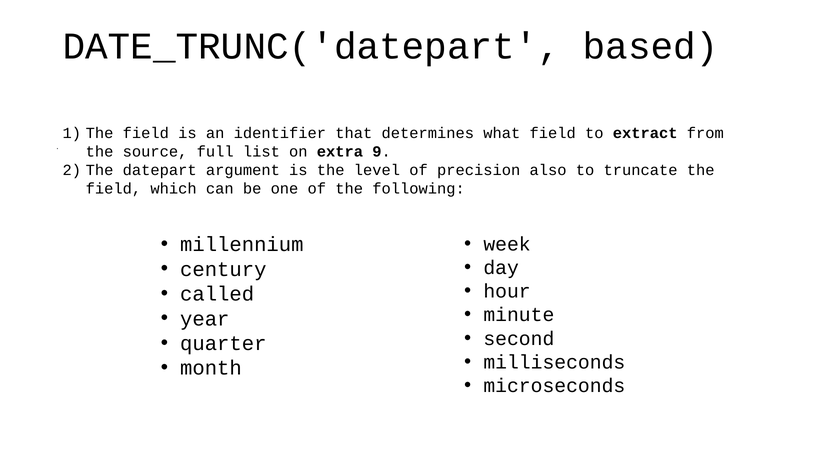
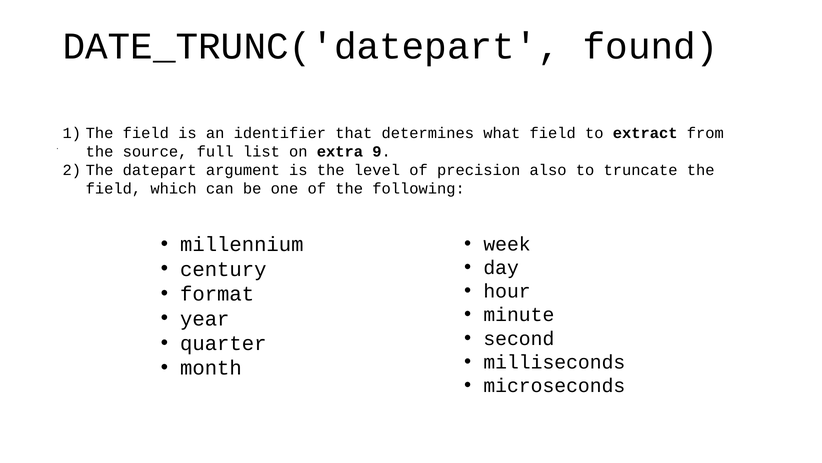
based: based -> found (651, 46)
called: called -> format (217, 294)
